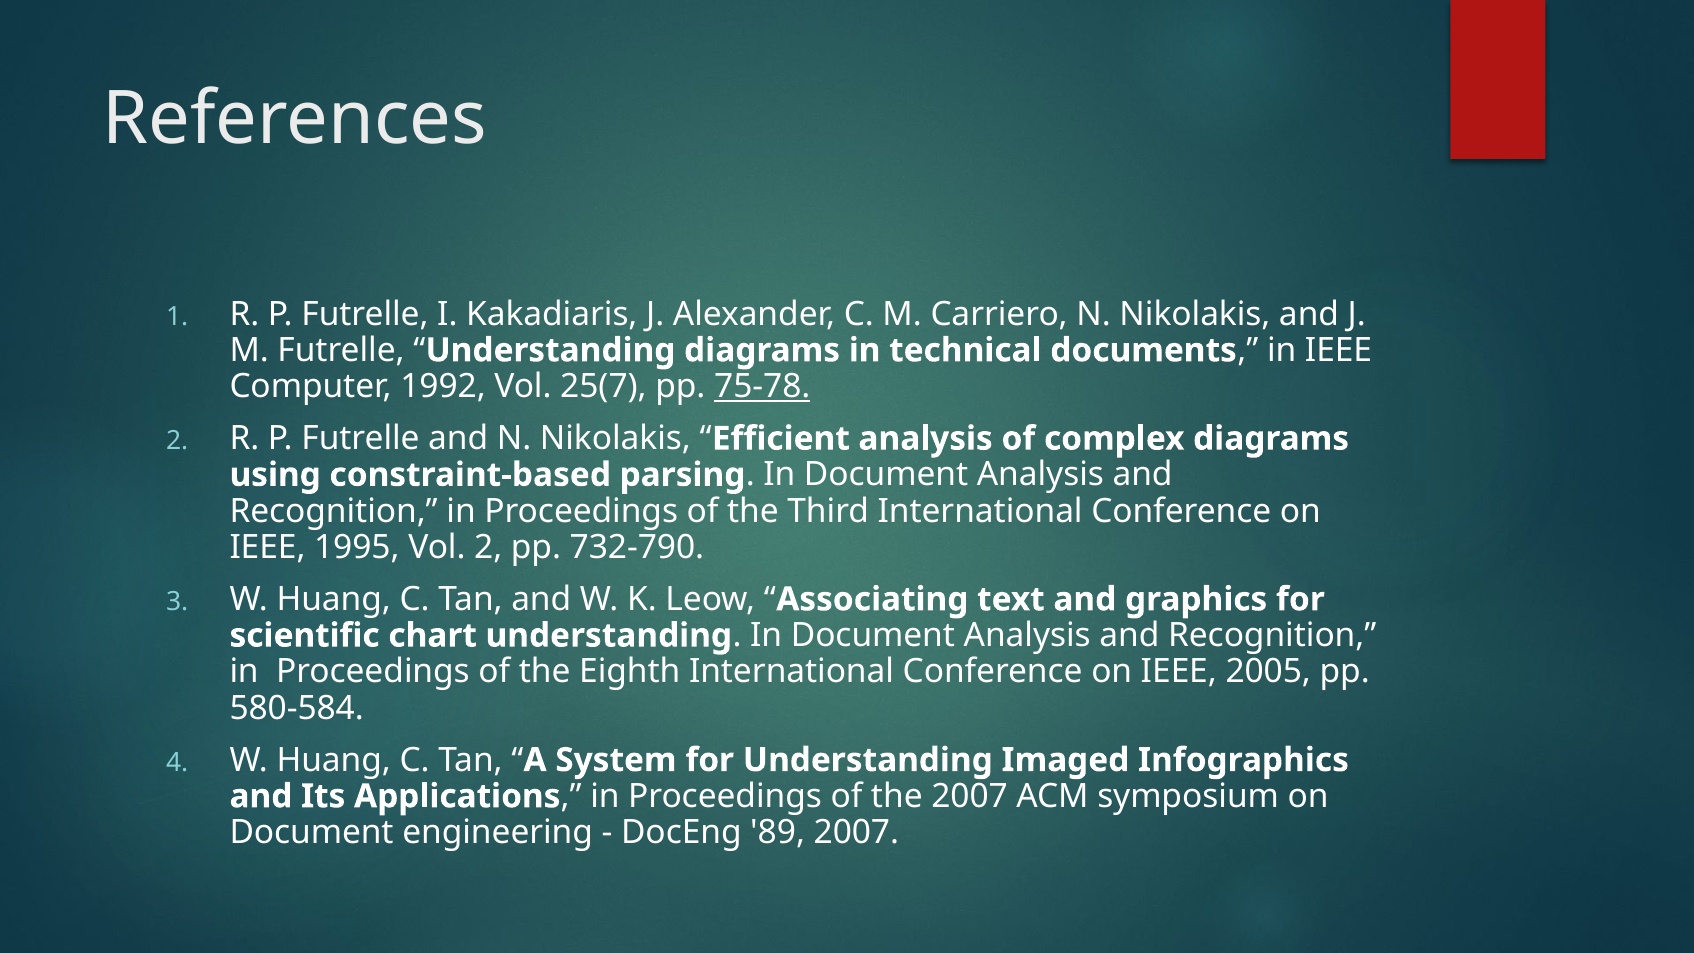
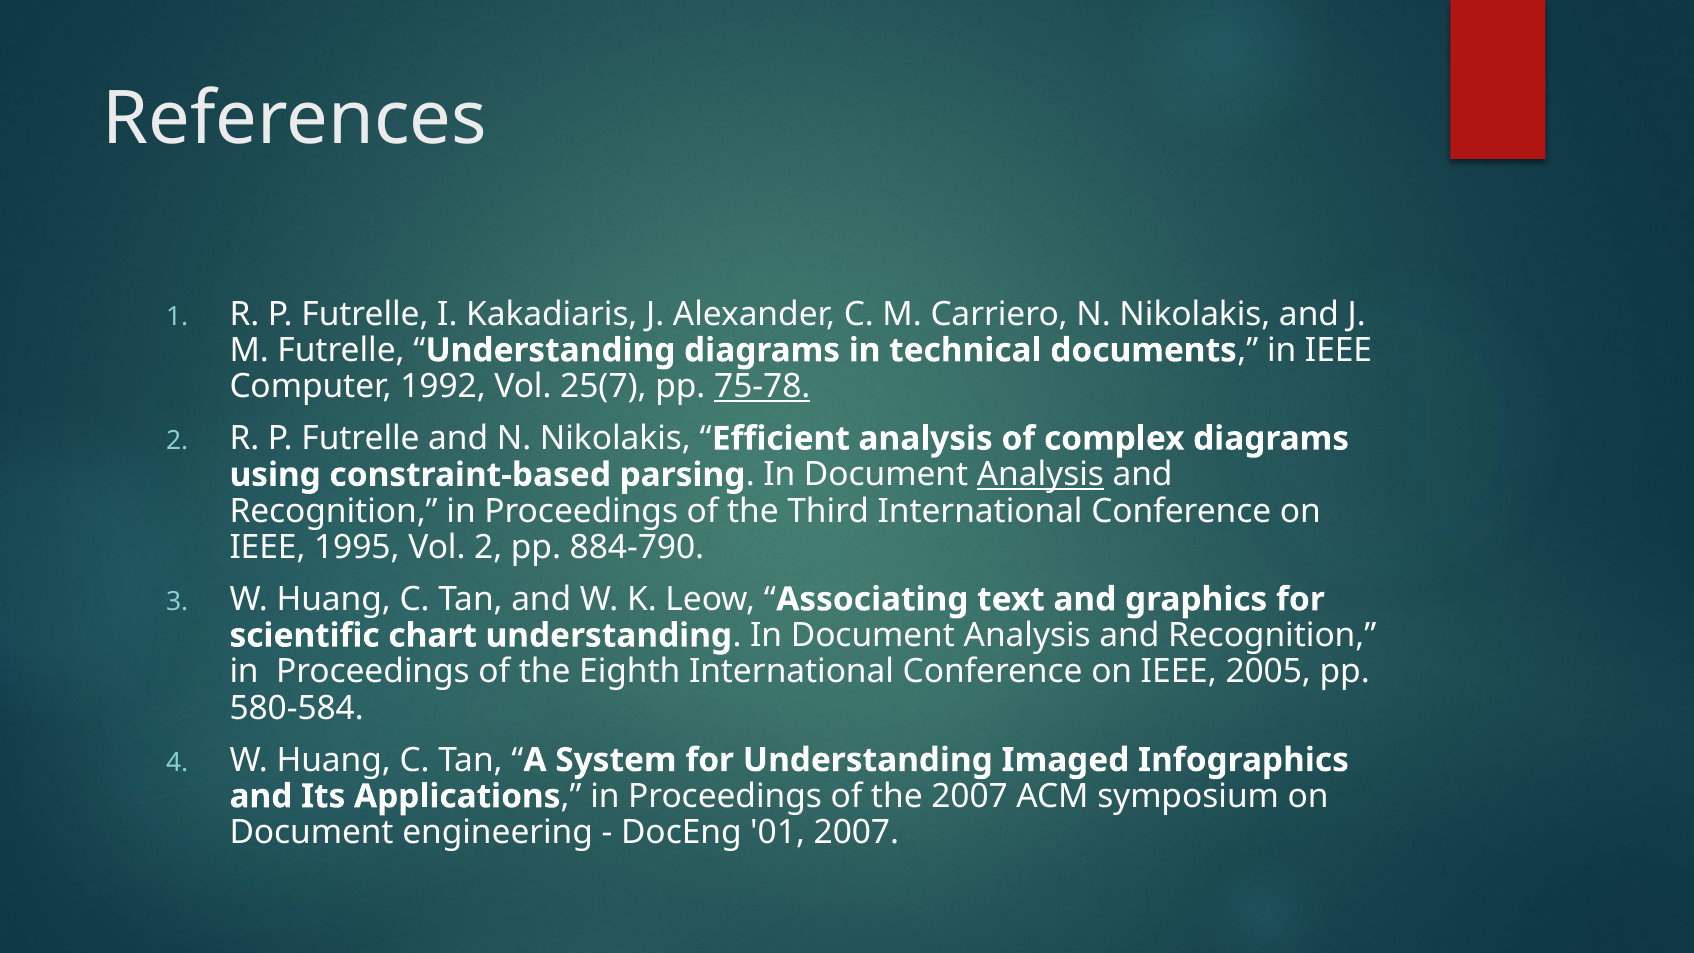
Analysis underline: none -> present (1040, 475)
732-790: 732-790 -> 884-790 (637, 547)
89: 89 -> 01 (778, 832)
